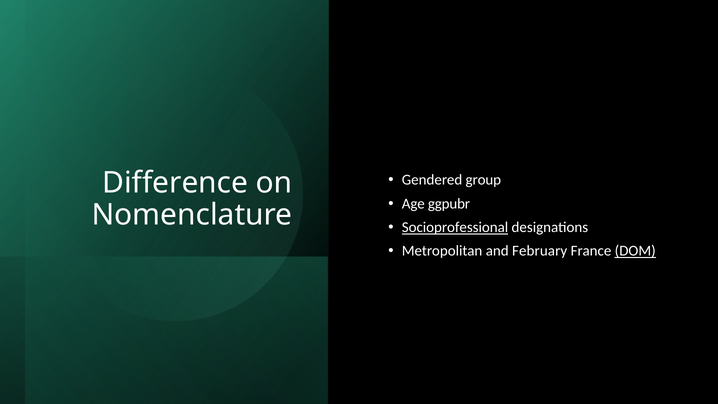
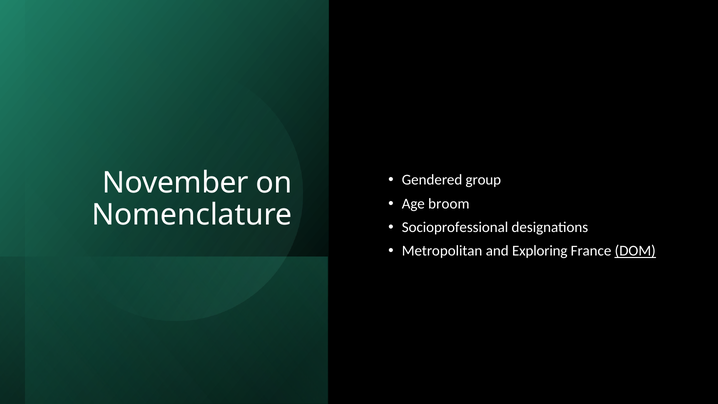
Difference: Difference -> November (175, 183)
ggpubr: ggpubr -> broom (449, 204)
Socioprofessional underline: present -> none (455, 227)
February: February -> Exploring (540, 251)
